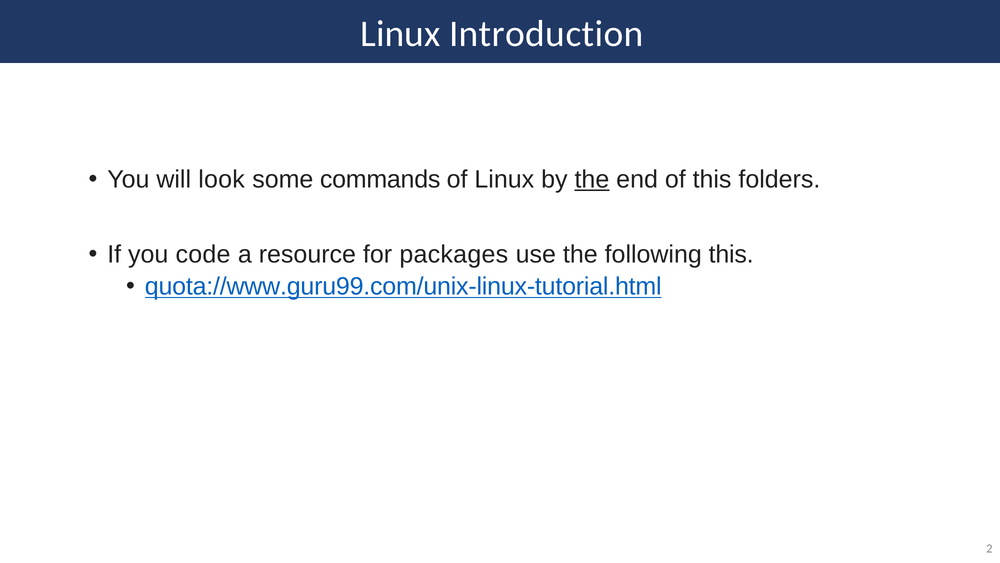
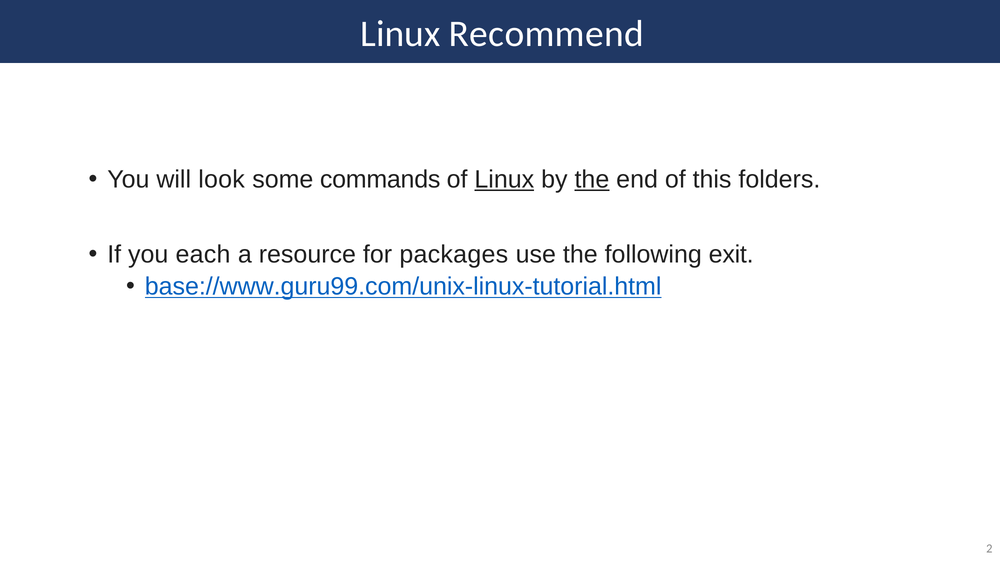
Introduction: Introduction -> Recommend (546, 34)
Linux underline: none -> present (504, 179)
code: code -> each (203, 254)
following this: this -> exit (731, 254)
quota://www.guru99.com/unix-linux-tutorial.html: quota://www.guru99.com/unix-linux-tutorial.html -> base://www.guru99.com/unix-linux-tutorial.html (403, 286)
